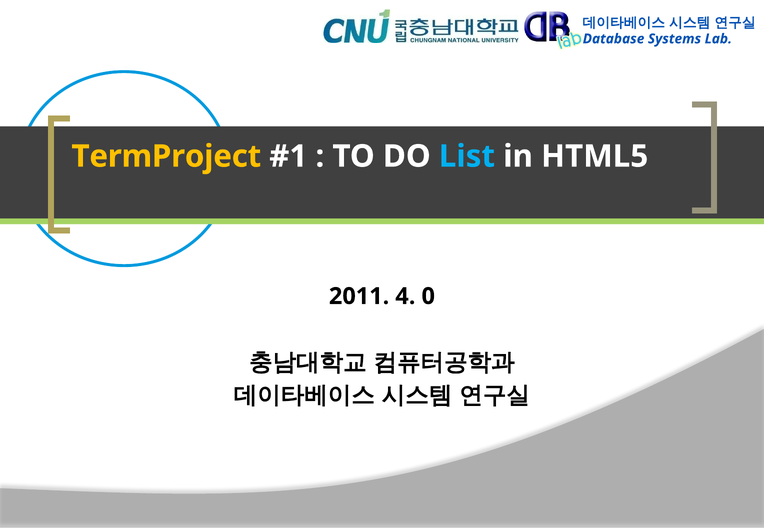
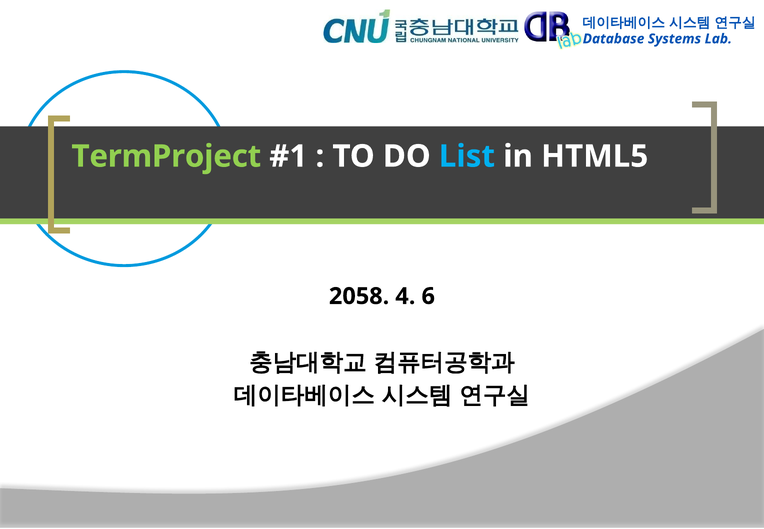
TermProject colour: yellow -> light green (166, 156)
2011: 2011 -> 2058 (359, 296)
0: 0 -> 6 (428, 296)
